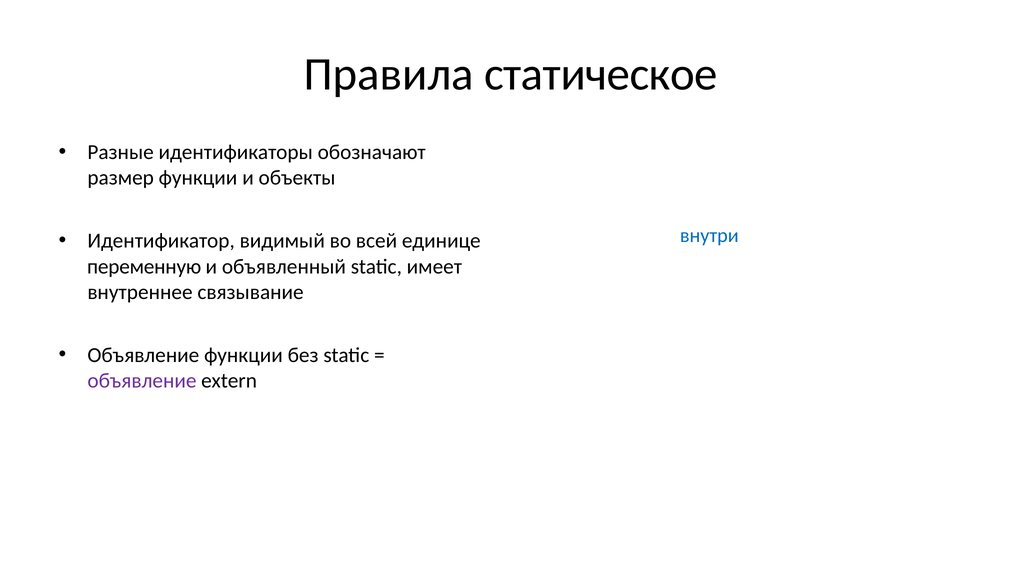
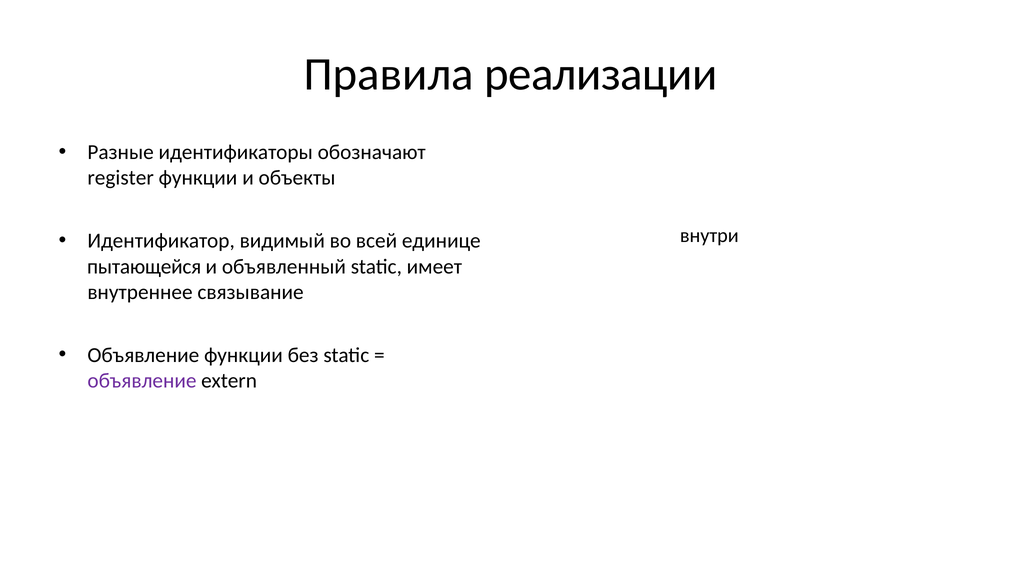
статическое: статическое -> реализации (601, 74)
размер: размер -> register (121, 178)
внутри colour: blue -> black (709, 235)
переменную: переменную -> пытающейся (144, 266)
